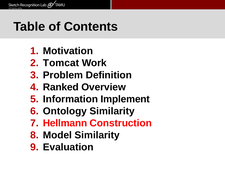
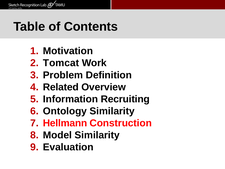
Ranked: Ranked -> Related (61, 87)
Implement: Implement -> Recruiting (125, 99)
